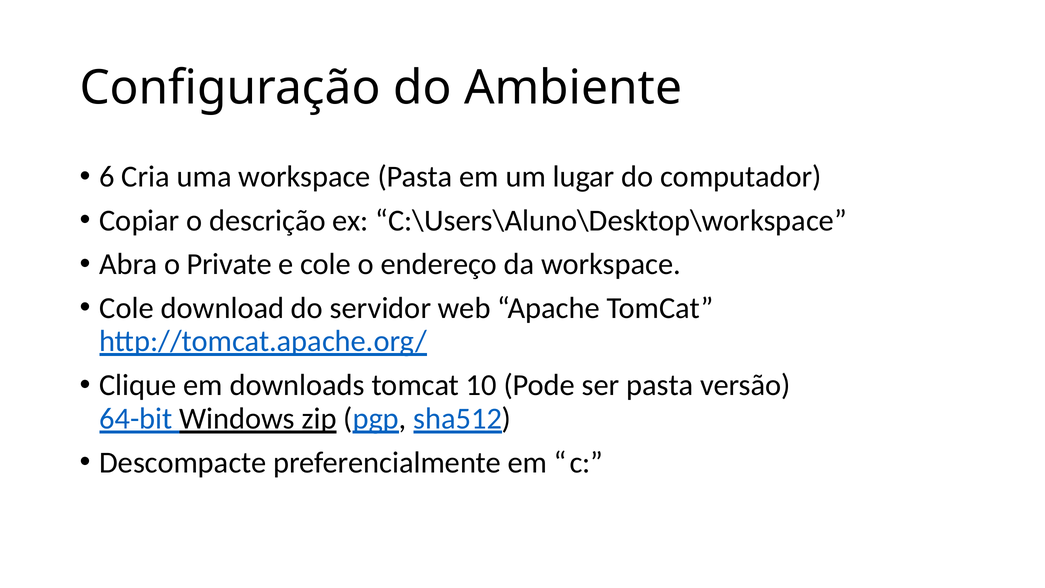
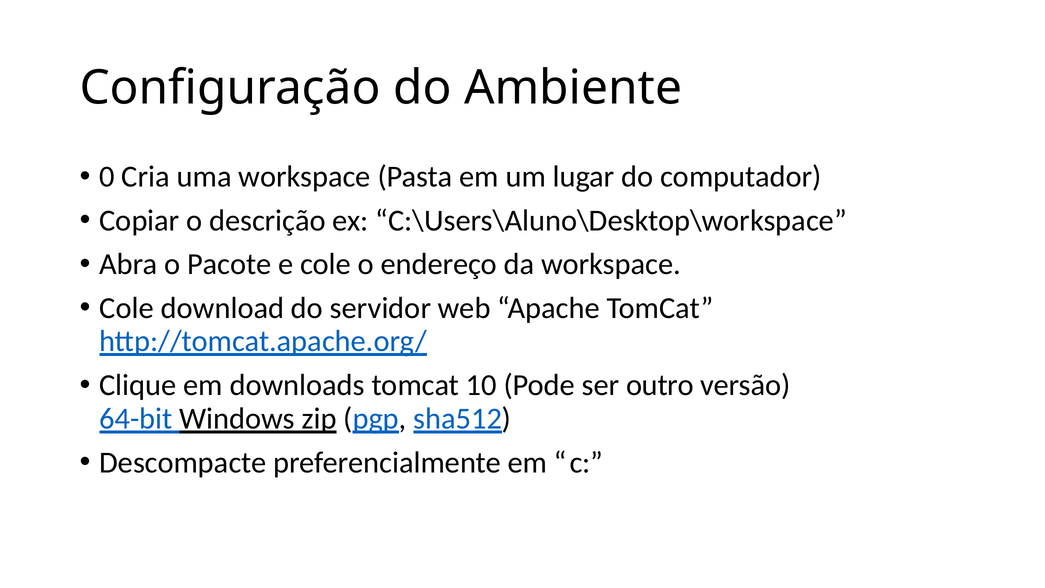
6: 6 -> 0 (107, 177)
Private: Private -> Pacote (229, 264)
ser pasta: pasta -> outro (660, 385)
